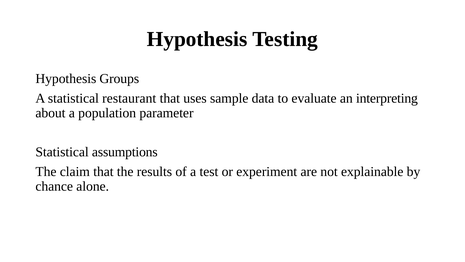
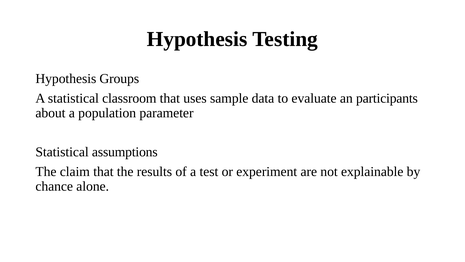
restaurant: restaurant -> classroom (129, 98)
interpreting: interpreting -> participants (387, 98)
